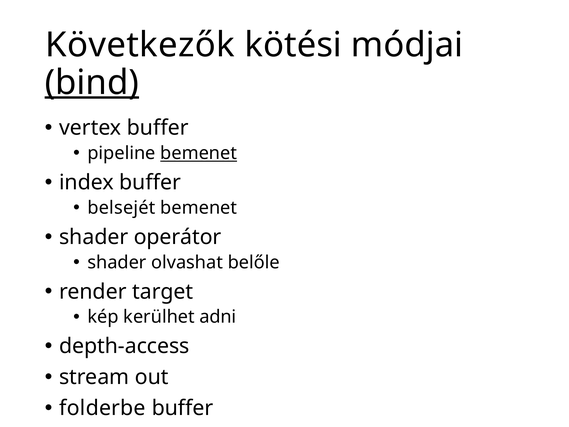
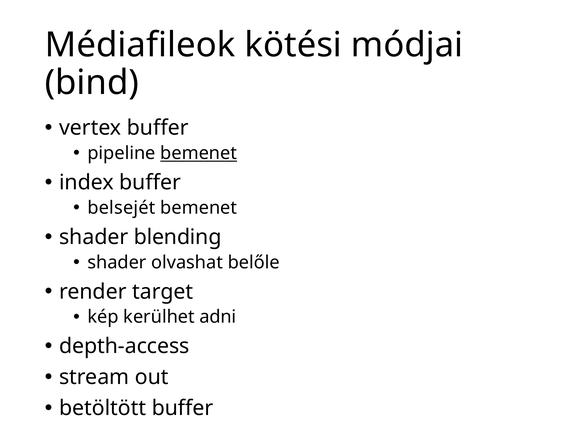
Következők: Következők -> Médiafileok (140, 45)
bind underline: present -> none (92, 83)
operátor: operátor -> blending (178, 237)
folderbe: folderbe -> betöltött (103, 408)
